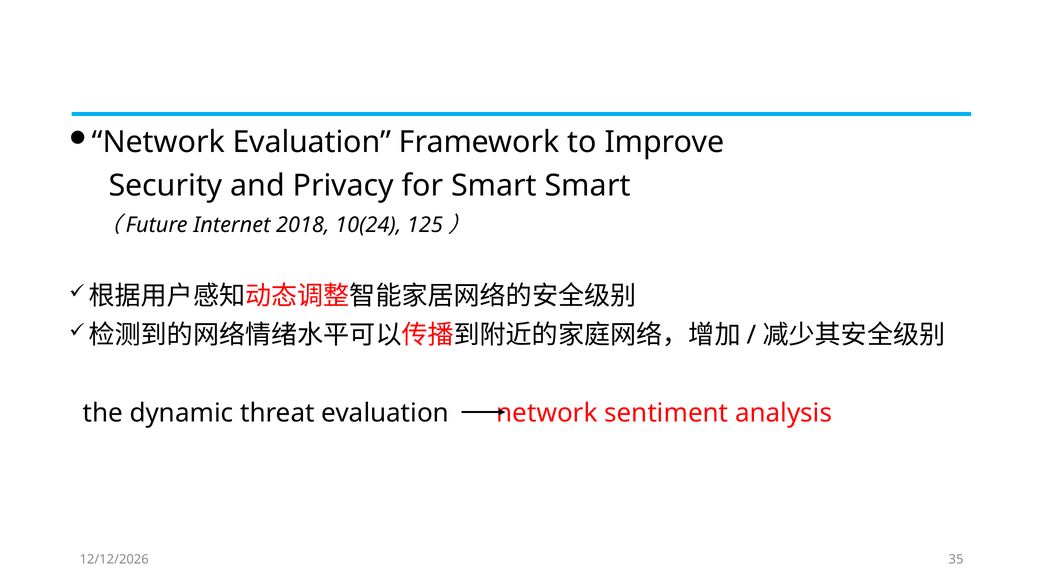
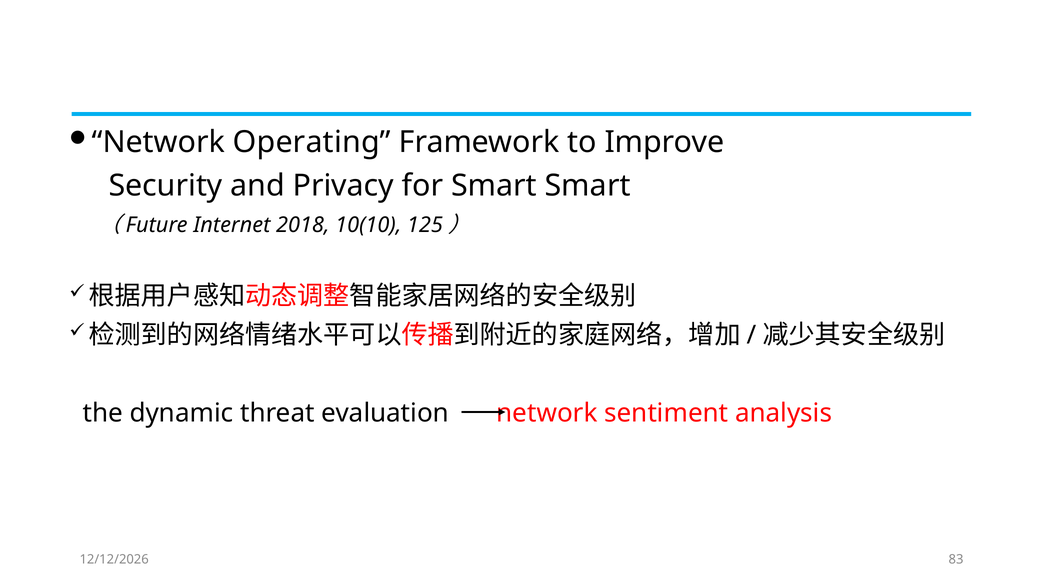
Network Evaluation: Evaluation -> Operating (312, 142)
10(24: 10(24 -> 10(10 (368, 225)
35: 35 -> 83 (956, 559)
